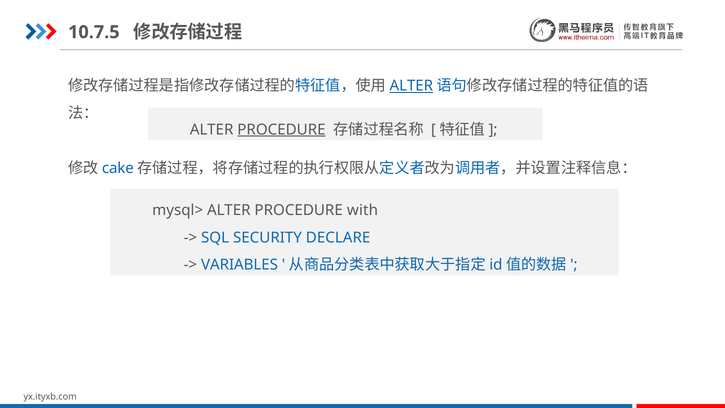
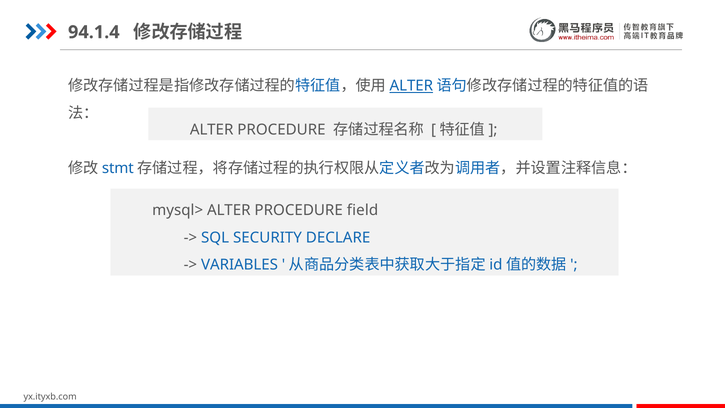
10.7.5: 10.7.5 -> 94.1.4 (94, 32)
PROCEDURE underline: present -> none (281, 130)
cake: cake -> stmt (118, 168)
with: with -> field (363, 210)
